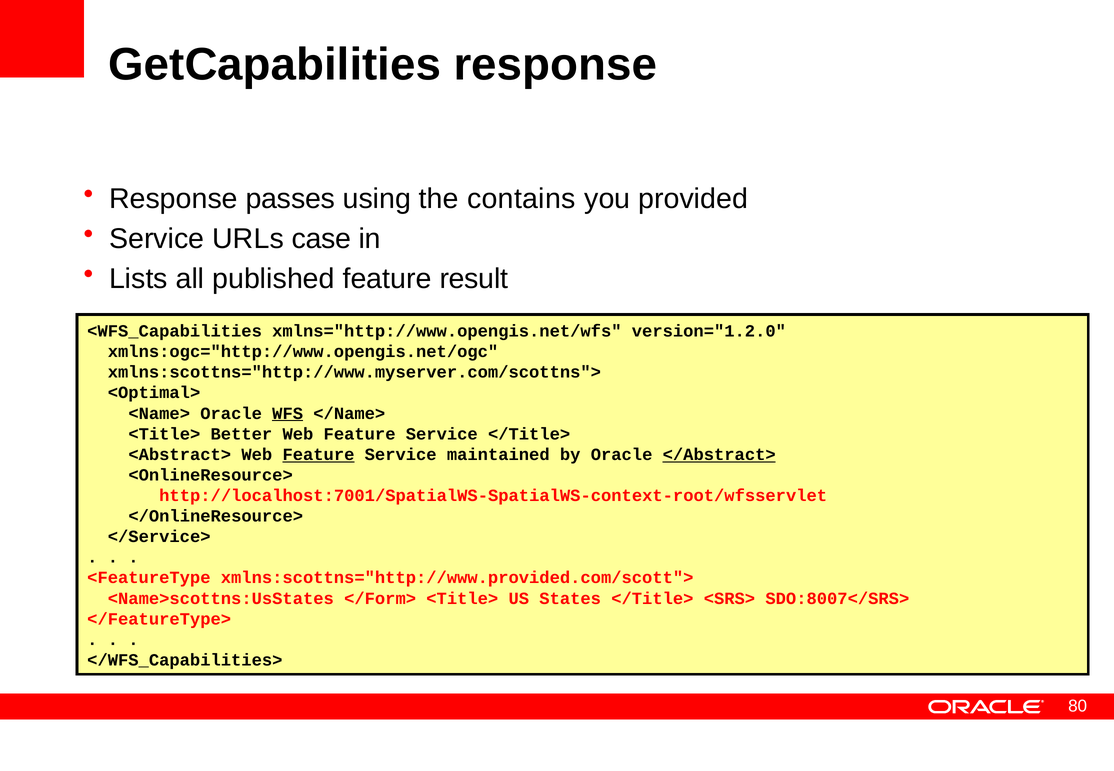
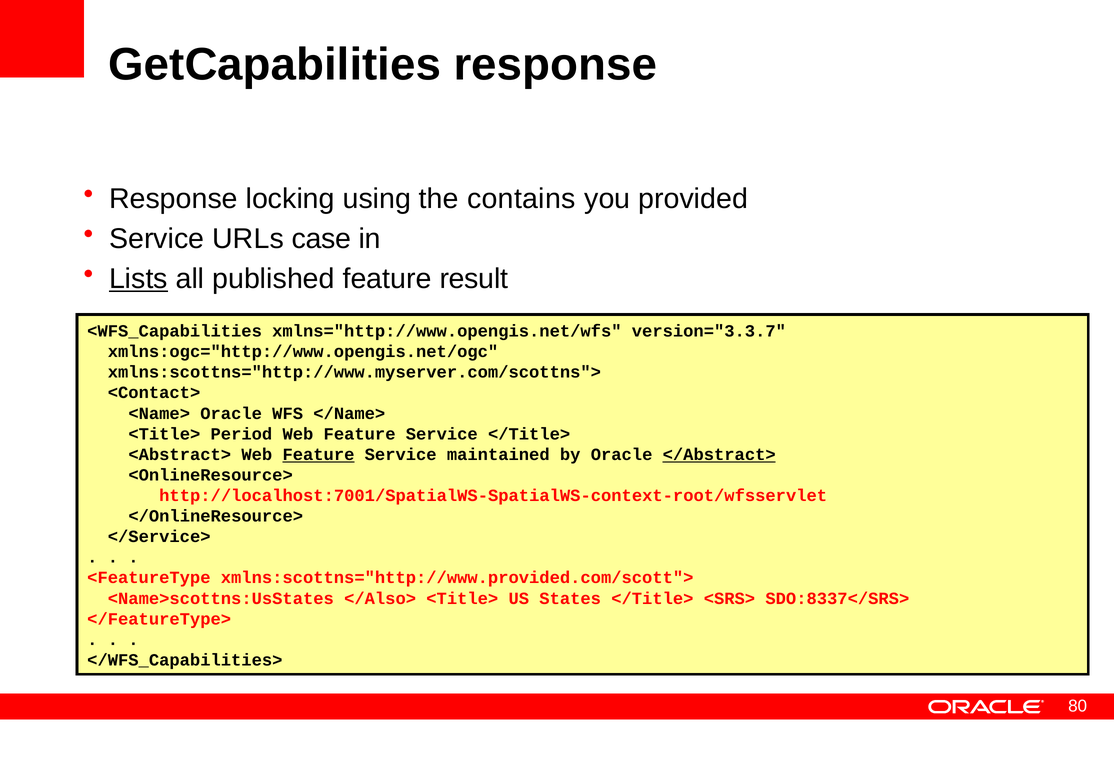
passes: passes -> locking (290, 199)
Lists underline: none -> present (138, 279)
version="1.2.0: version="1.2.0 -> version="3.3.7 (709, 331)
<Optimal>: <Optimal> -> <Contact> (154, 393)
WFS underline: present -> none (288, 413)
Better: Better -> Period (241, 434)
</Form>: </Form> -> </Also> (380, 599)
SDO:8007</SRS>: SDO:8007</SRS> -> SDO:8337</SRS> (837, 599)
